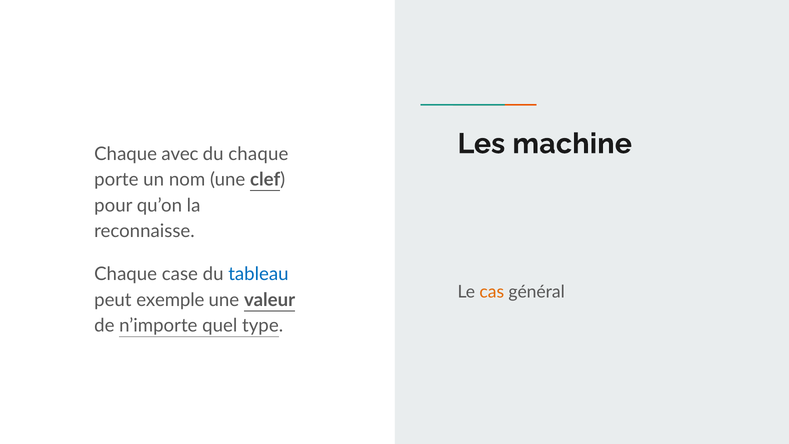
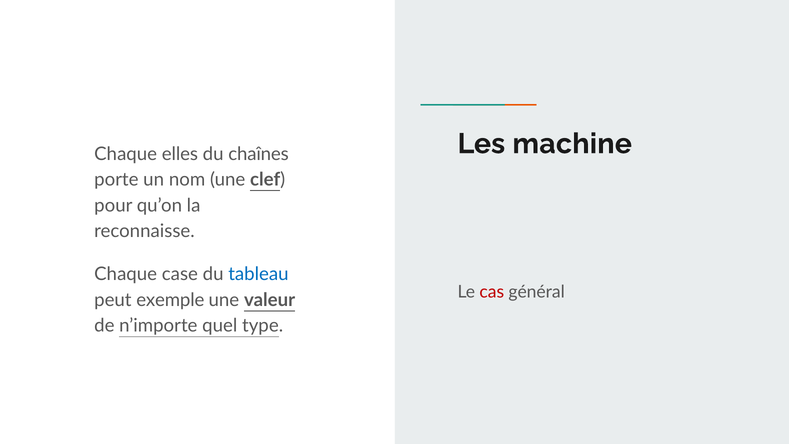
avec: avec -> elles (180, 154)
du chaque: chaque -> chaînes (259, 154)
cas colour: orange -> red (492, 292)
